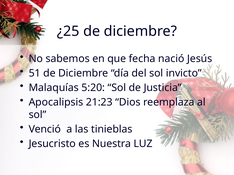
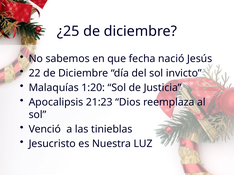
51: 51 -> 22 (35, 73)
5:20: 5:20 -> 1:20 (93, 88)
